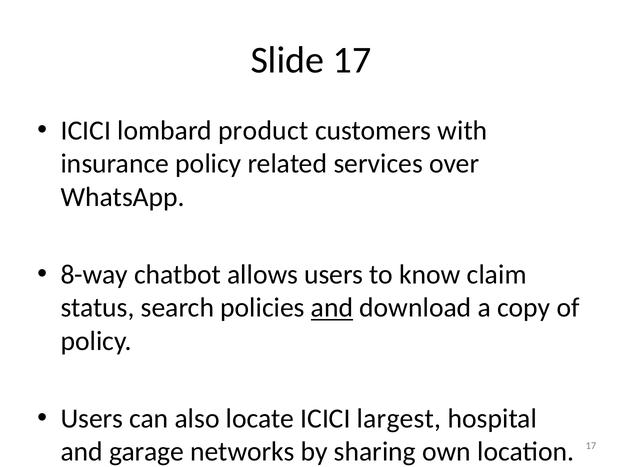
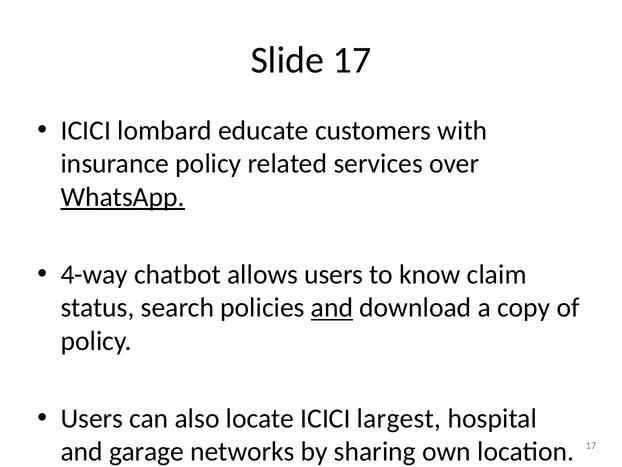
product: product -> educate (263, 130)
WhatsApp underline: none -> present (123, 197)
8-way: 8-way -> 4-way (94, 274)
